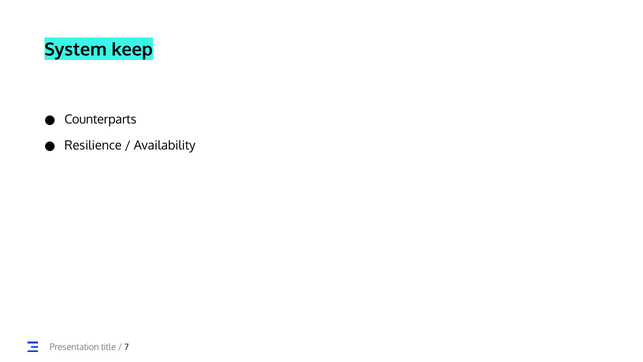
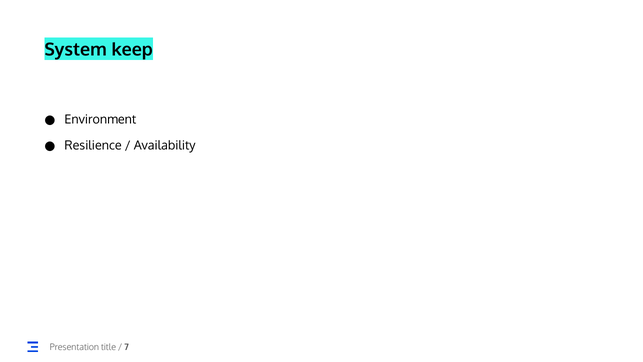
Counterparts: Counterparts -> Environment (100, 120)
